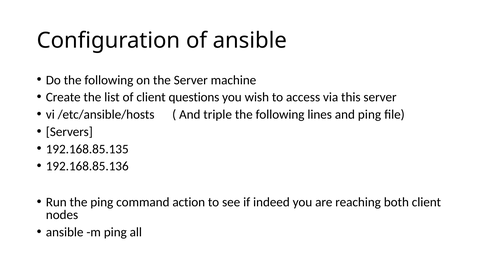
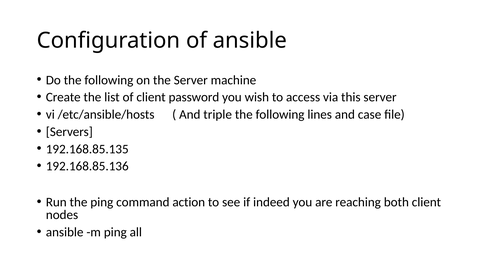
questions: questions -> password (194, 97)
and ping: ping -> case (370, 114)
